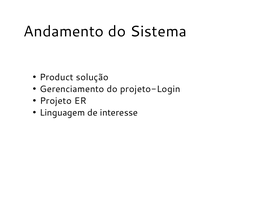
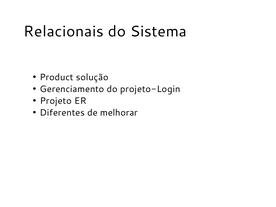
Andamento: Andamento -> Relacionais (64, 32)
Linguagem: Linguagem -> Diferentes (62, 113)
interesse: interesse -> melhorar (119, 113)
